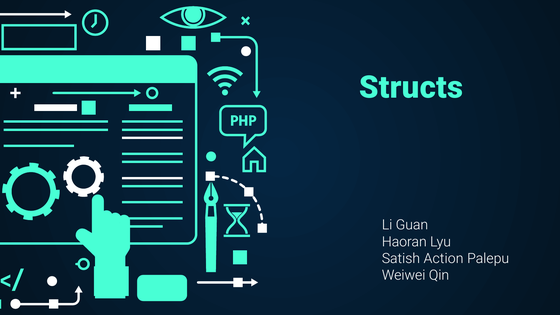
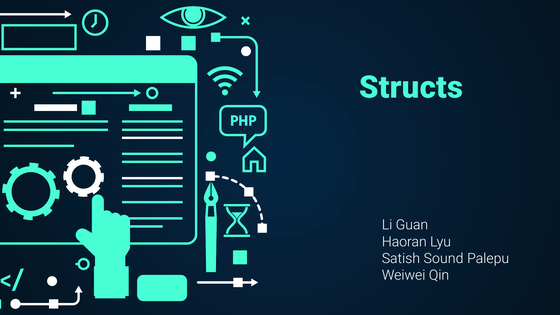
Action: Action -> Sound (444, 259)
